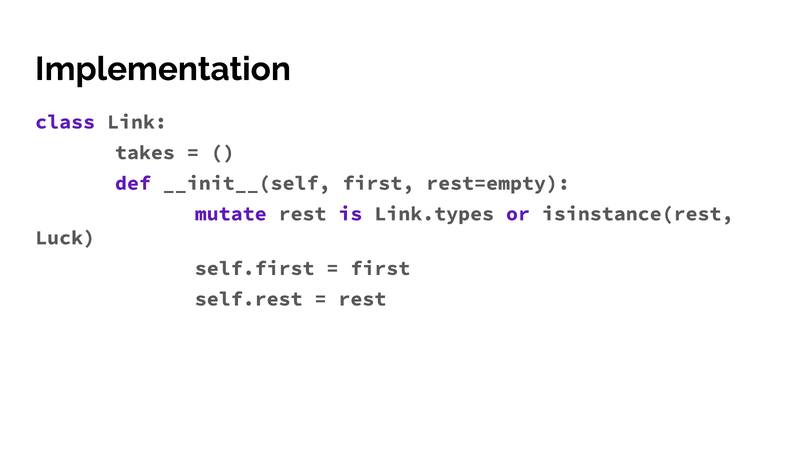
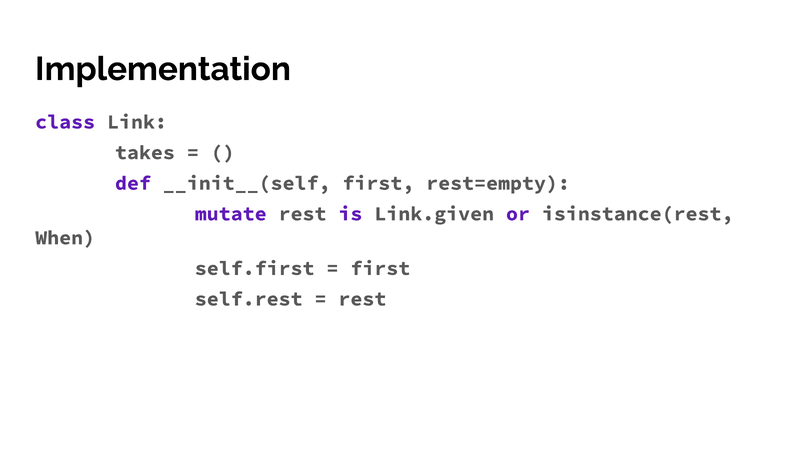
Link.types: Link.types -> Link.given (434, 214)
Luck: Luck -> When (65, 238)
